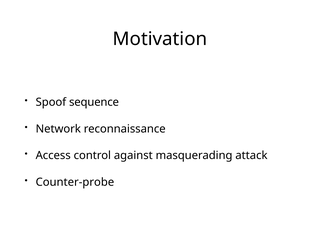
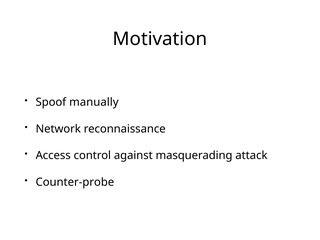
sequence: sequence -> manually (94, 102)
